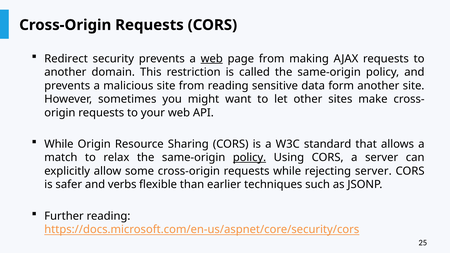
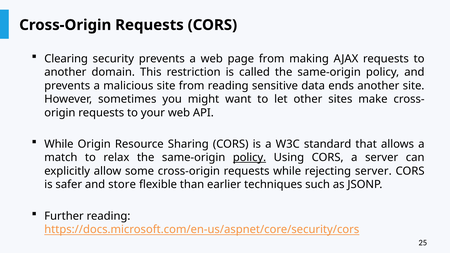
Redirect: Redirect -> Clearing (66, 59)
web underline: present -> none (212, 59)
form: form -> ends (341, 86)
verbs: verbs -> store (122, 185)
